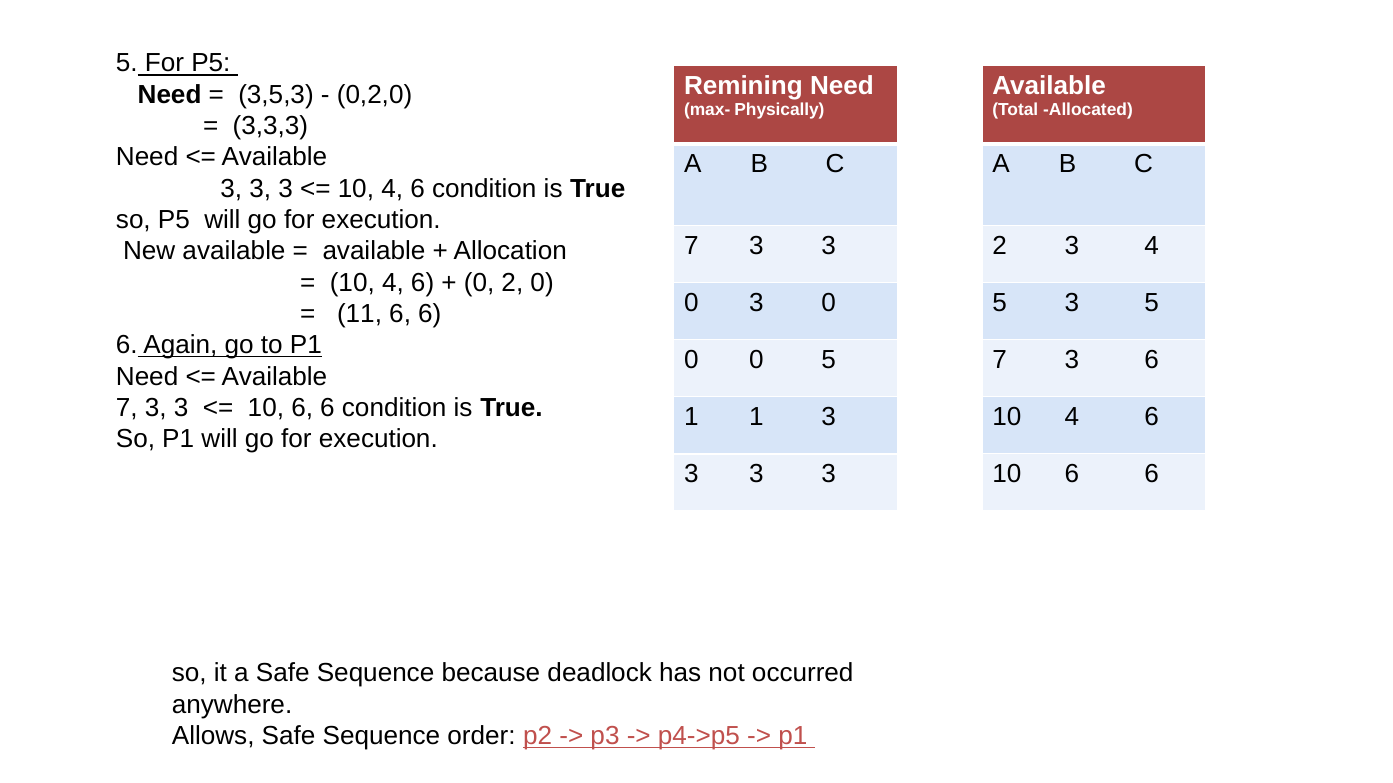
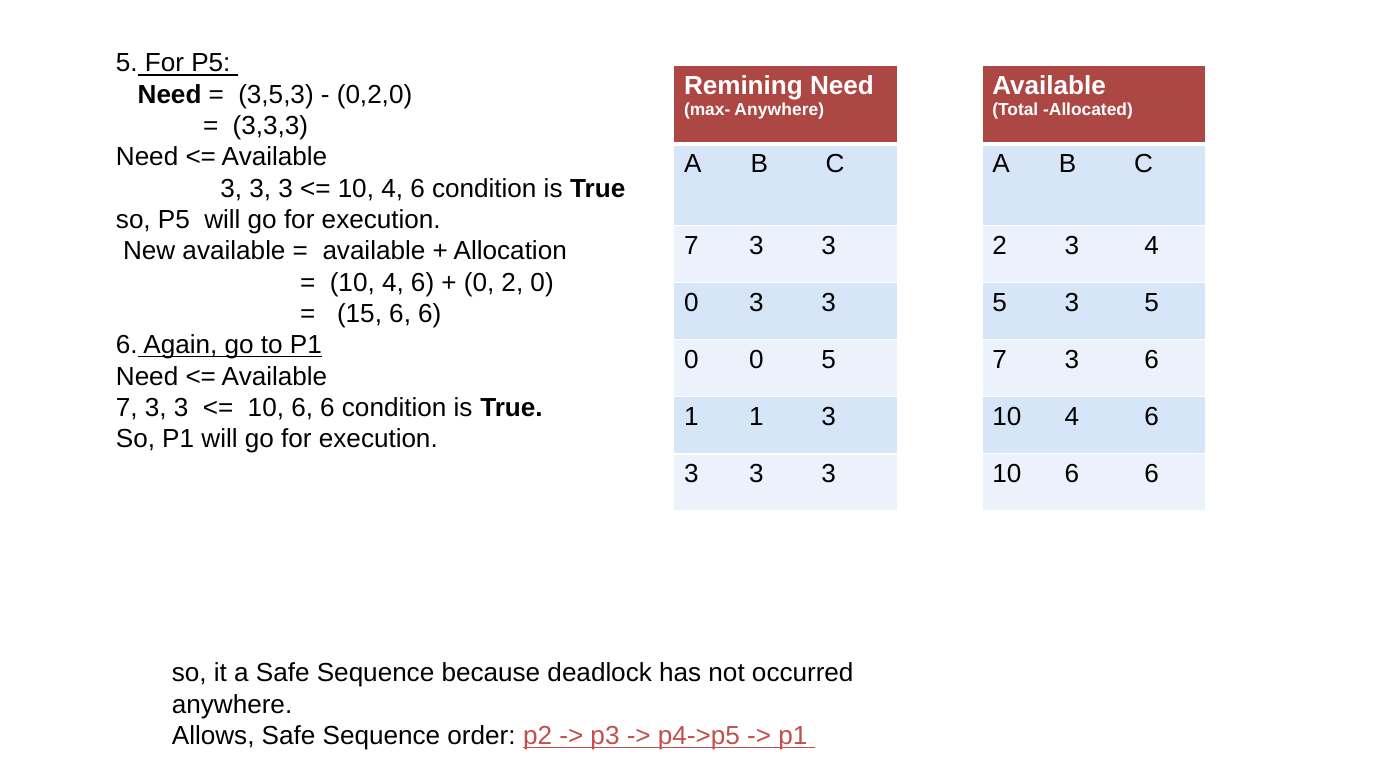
max- Physically: Physically -> Anywhere (779, 110)
0 3 0: 0 -> 3 (829, 303)
11: 11 -> 15 (360, 314)
